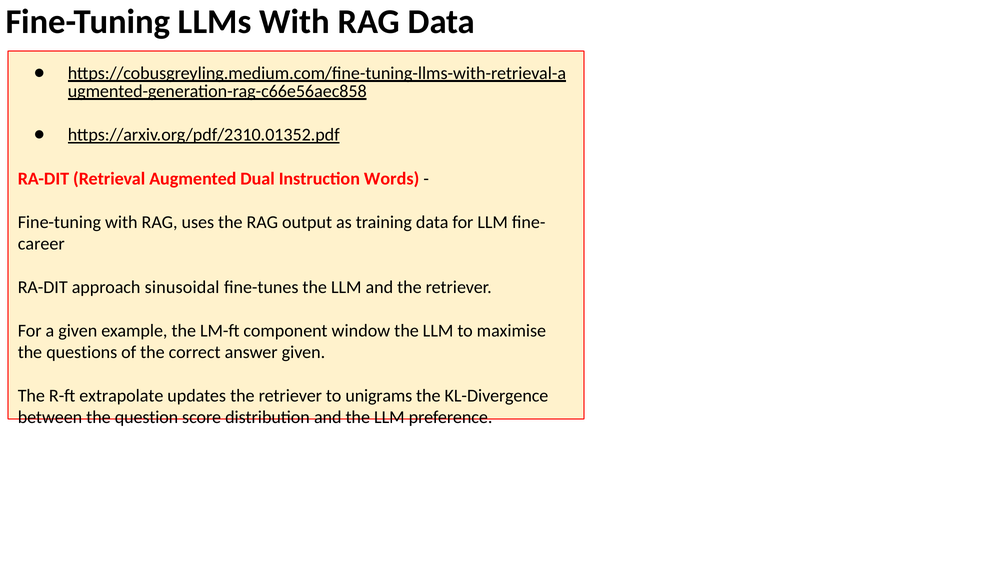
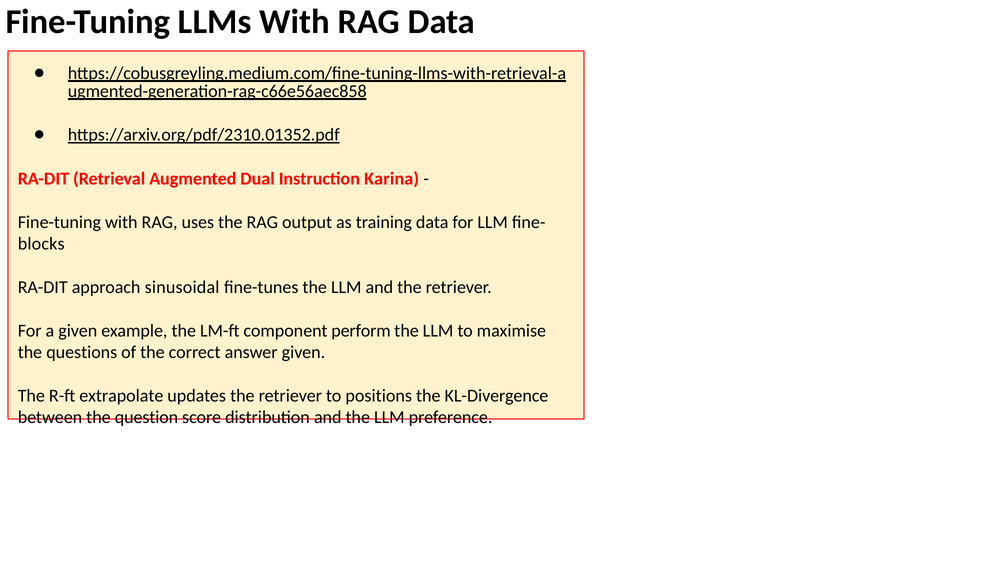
Words: Words -> Karina (392, 179)
career: career -> blocks (41, 244)
window: window -> perform (361, 330)
unigrams: unigrams -> positions (379, 395)
